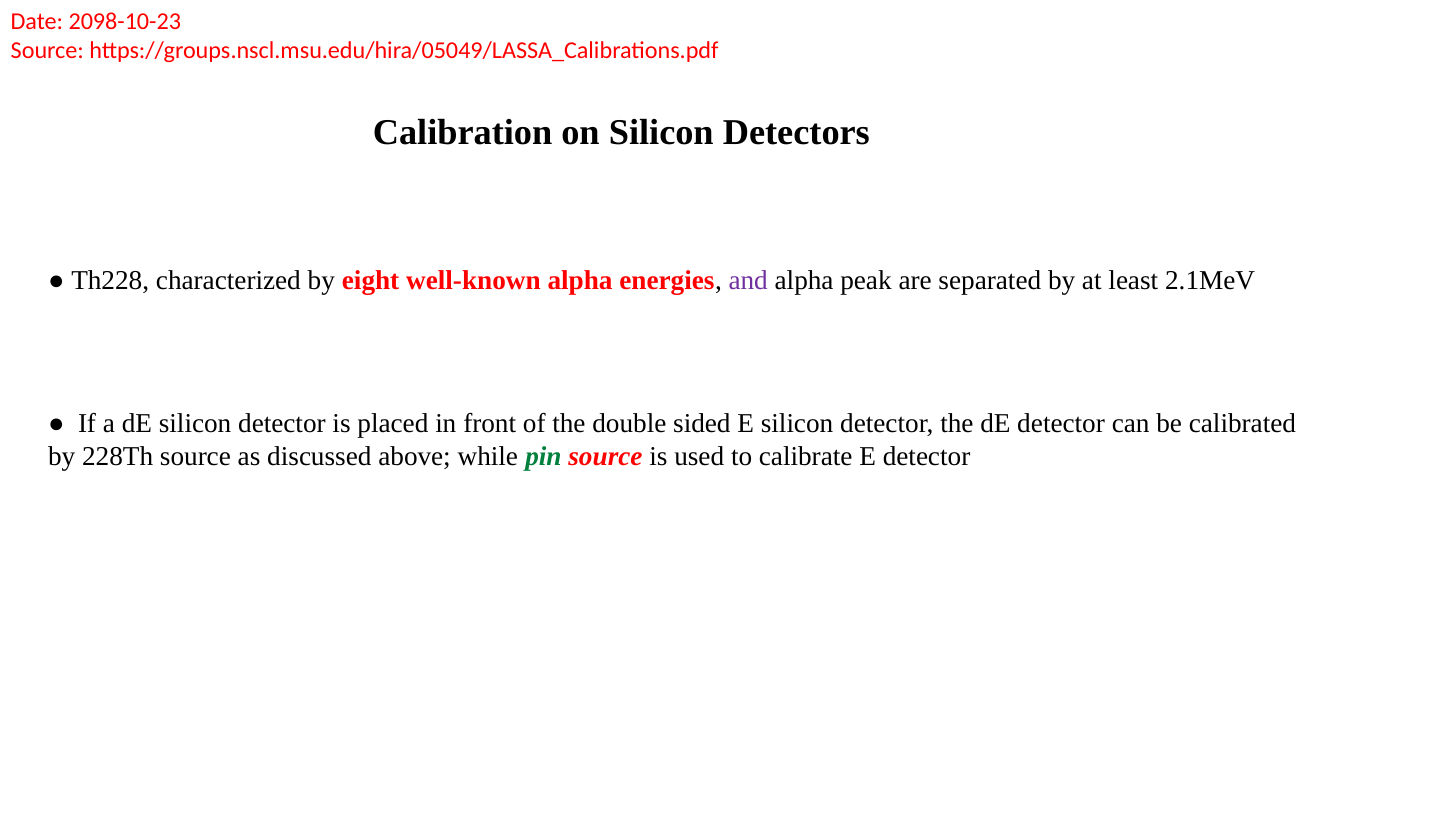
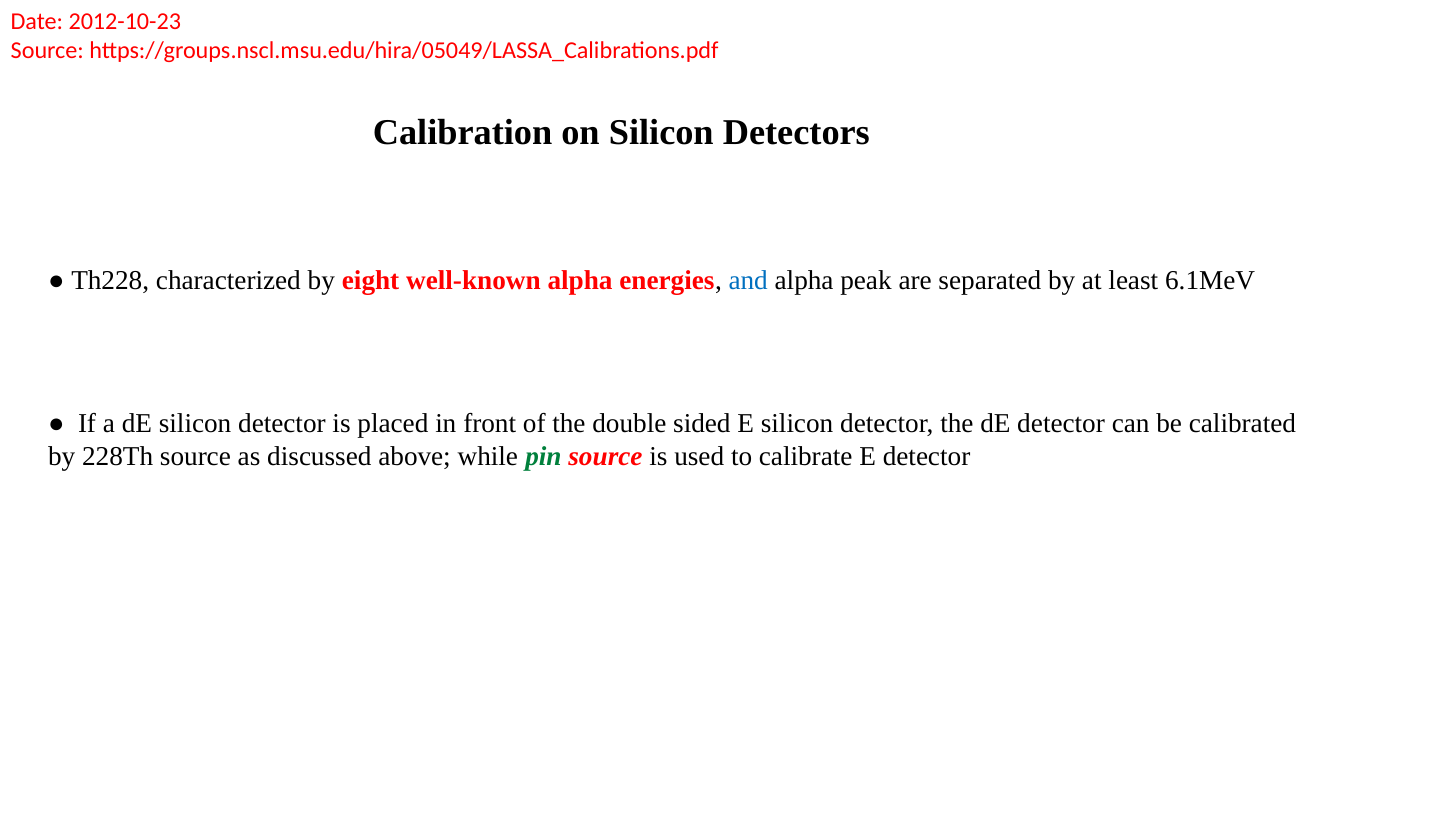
2098-10-23: 2098-10-23 -> 2012-10-23 (125, 22)
and colour: purple -> blue (748, 280)
2.1MeV: 2.1MeV -> 6.1MeV (1210, 280)
